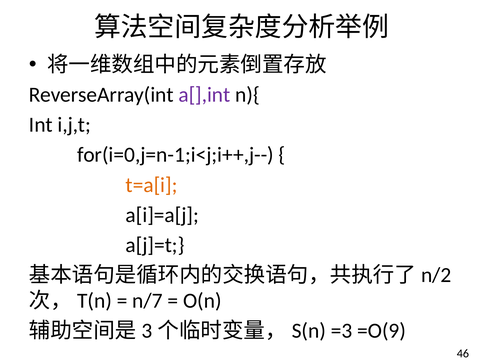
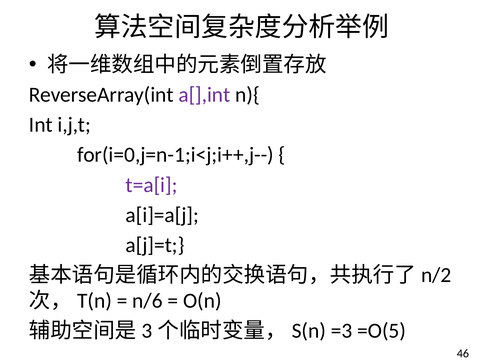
t=a[i colour: orange -> purple (152, 185)
n/7: n/7 -> n/6 (147, 301)
=O(9: =O(9 -> =O(5 (382, 331)
